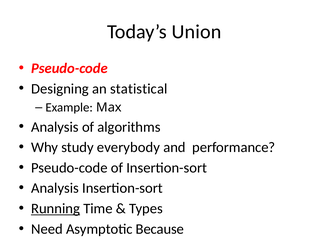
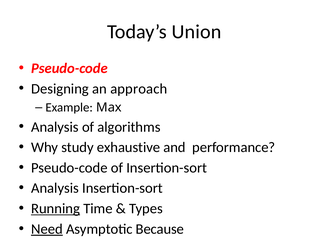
statistical: statistical -> approach (139, 89)
everybody: everybody -> exhaustive (129, 148)
Need underline: none -> present (47, 230)
